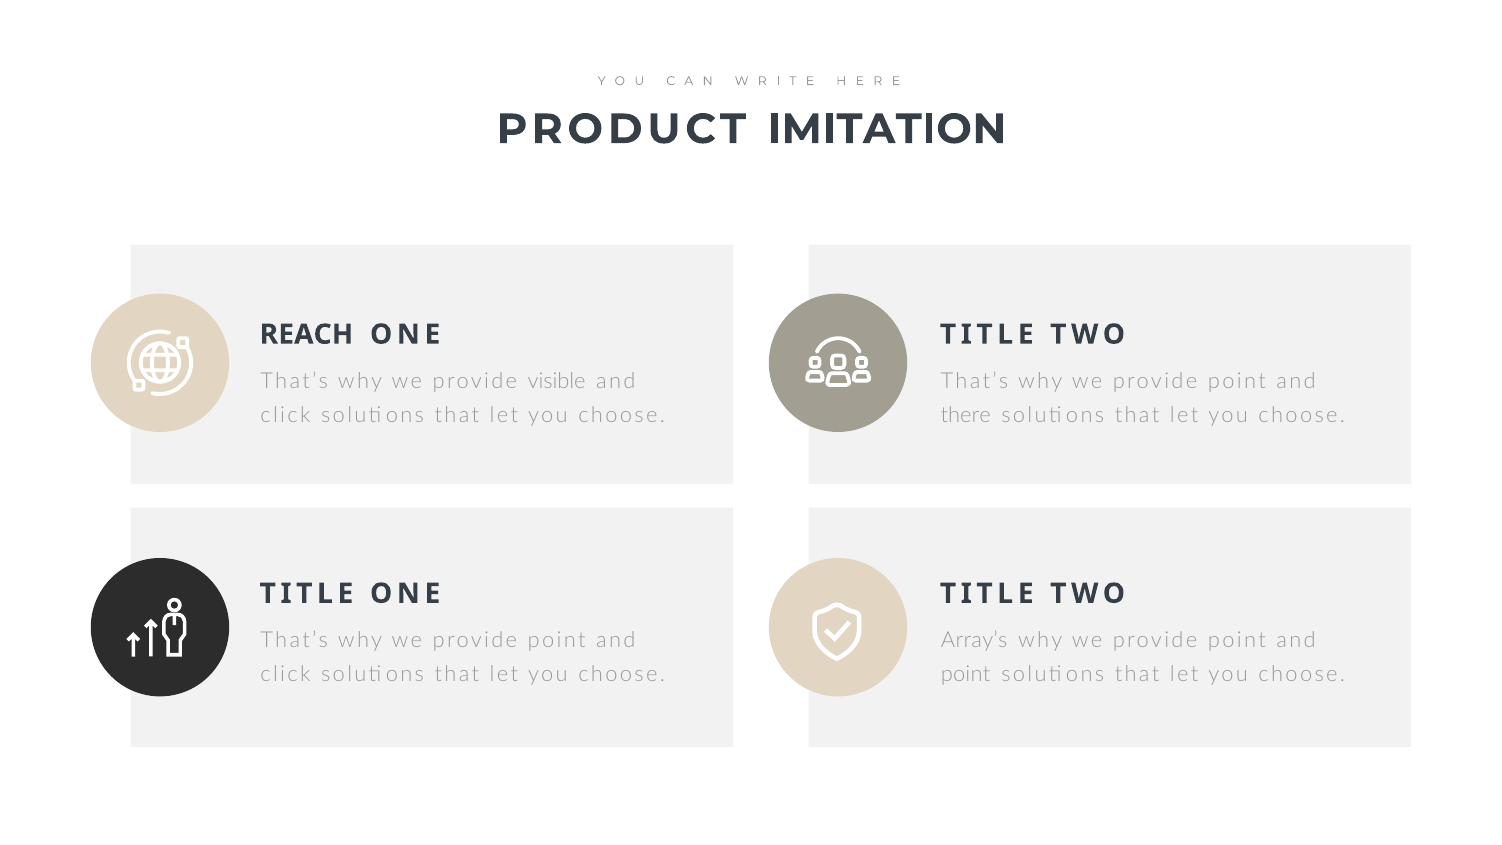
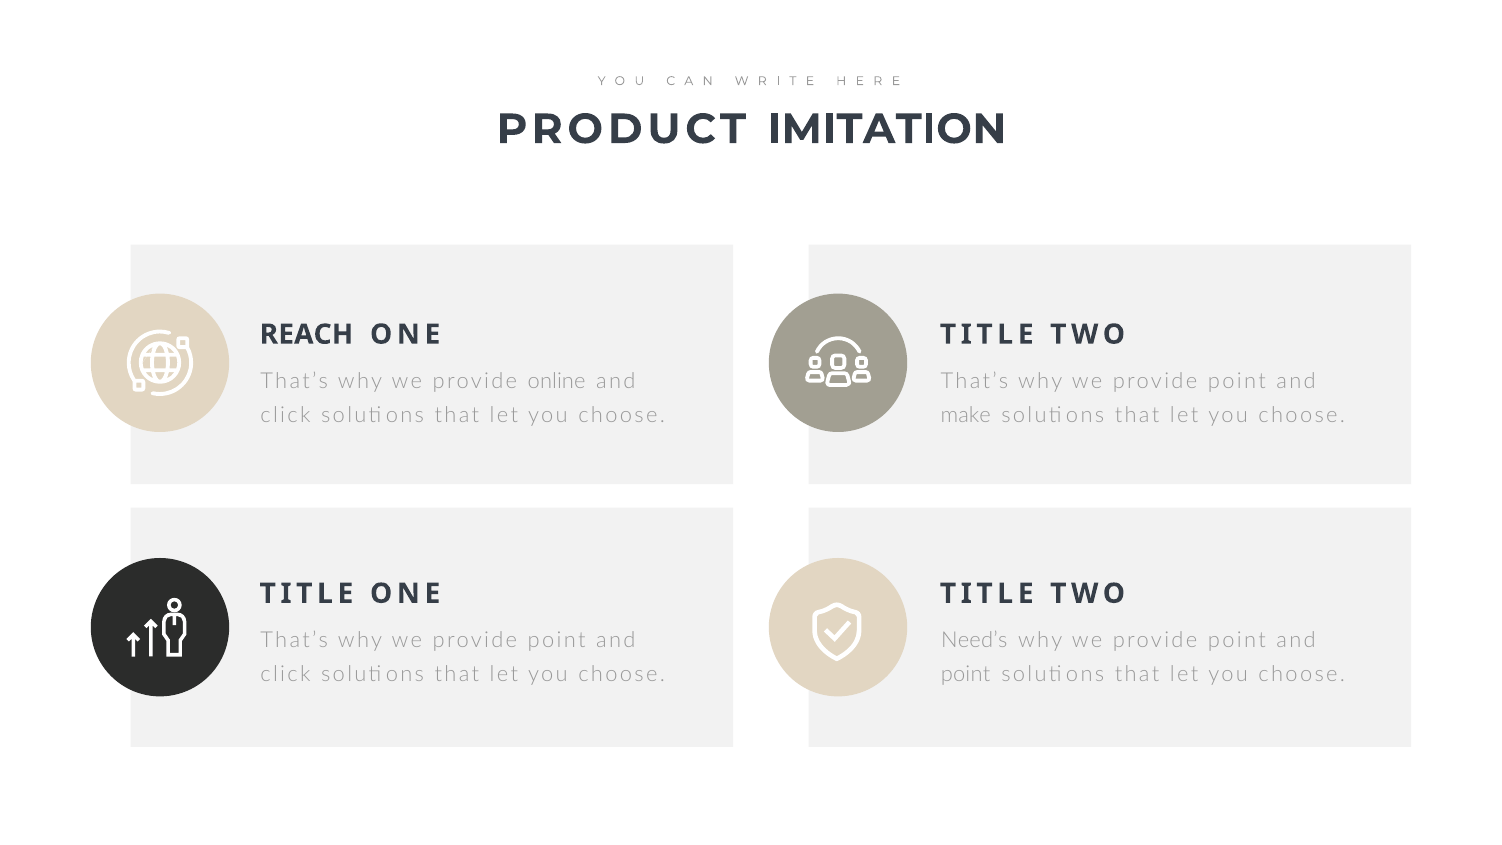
visible: visible -> online (557, 381)
there: there -> make (966, 415)
Array’s: Array’s -> Need’s (974, 640)
